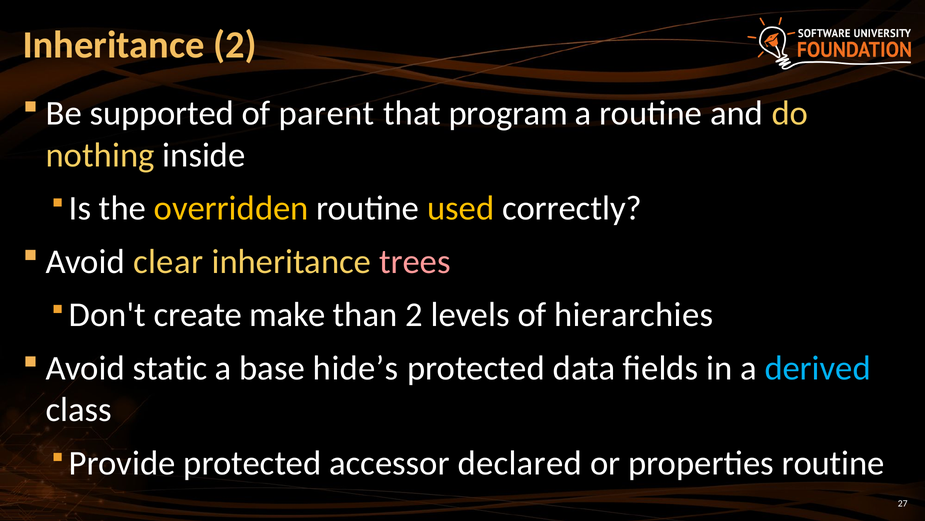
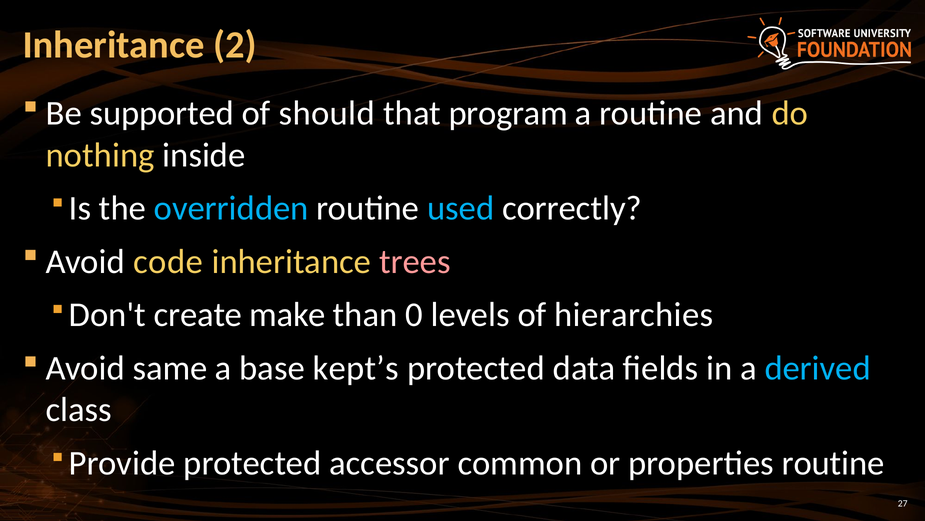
parent: parent -> should (327, 113)
overridden colour: yellow -> light blue (231, 208)
used colour: yellow -> light blue (461, 208)
clear: clear -> code (168, 261)
than 2: 2 -> 0 (414, 315)
static: static -> same (170, 368)
hide’s: hide’s -> kept’s (356, 368)
declared: declared -> common (520, 463)
